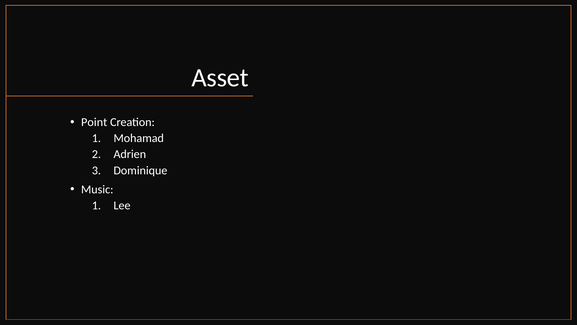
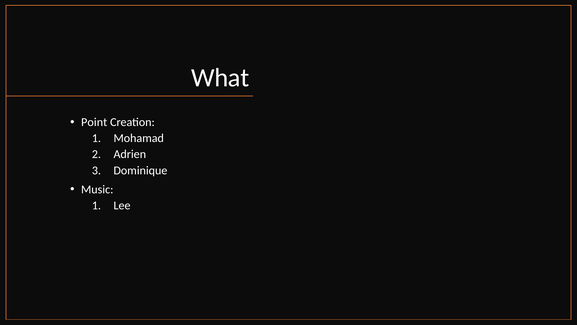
Asset: Asset -> What (220, 78)
